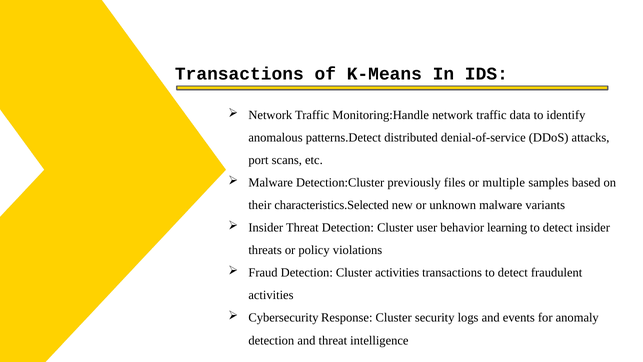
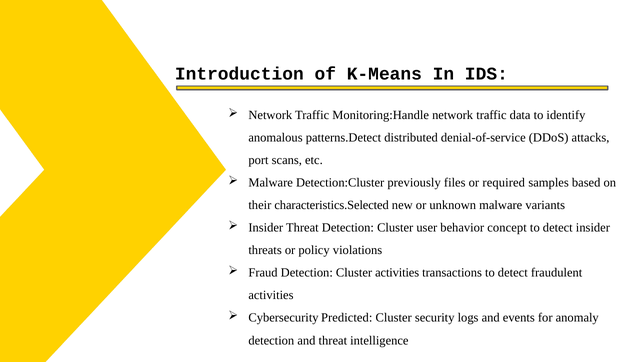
Transactions: Transactions -> Introduction (239, 74)
multiple: multiple -> required (504, 183)
learning: learning -> concept (507, 228)
Response: Response -> Predicted (347, 318)
